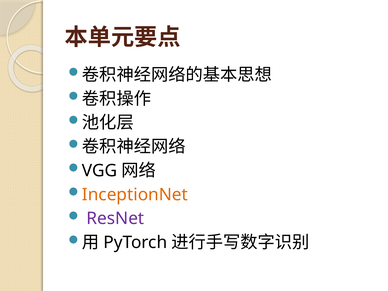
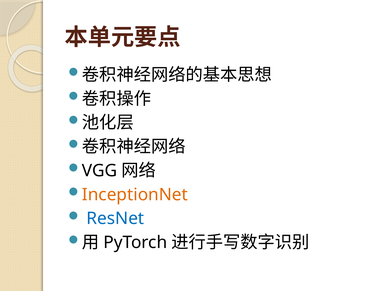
ResNet colour: purple -> blue (115, 219)
